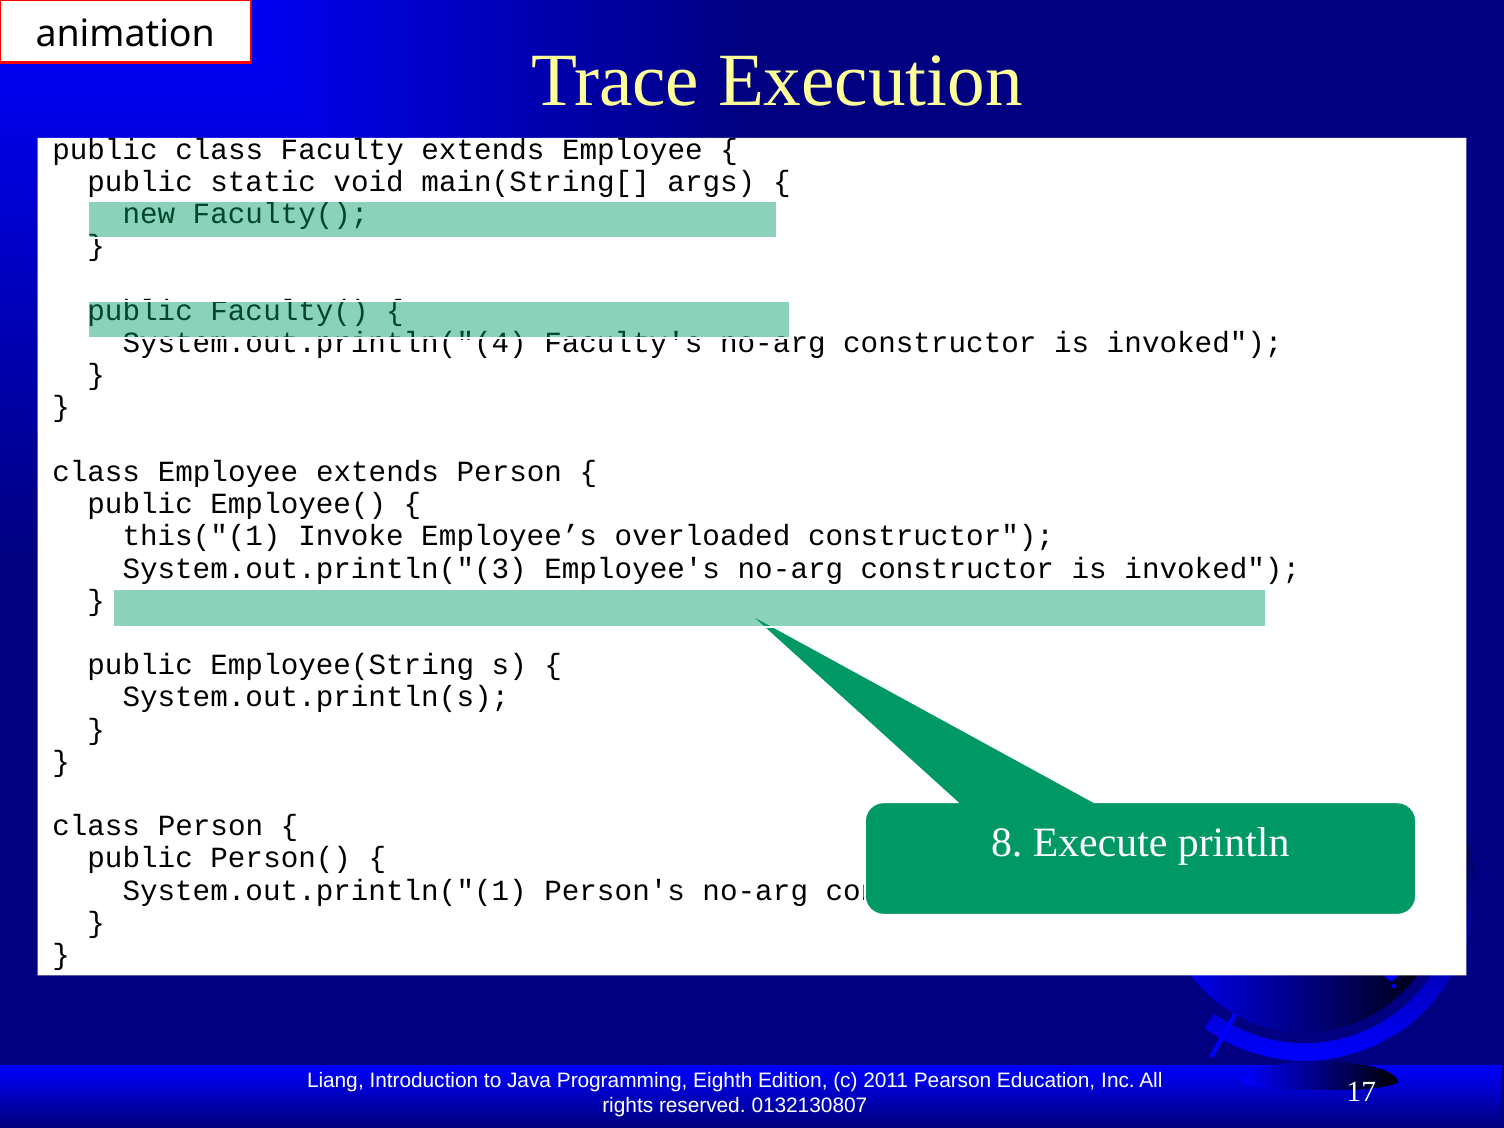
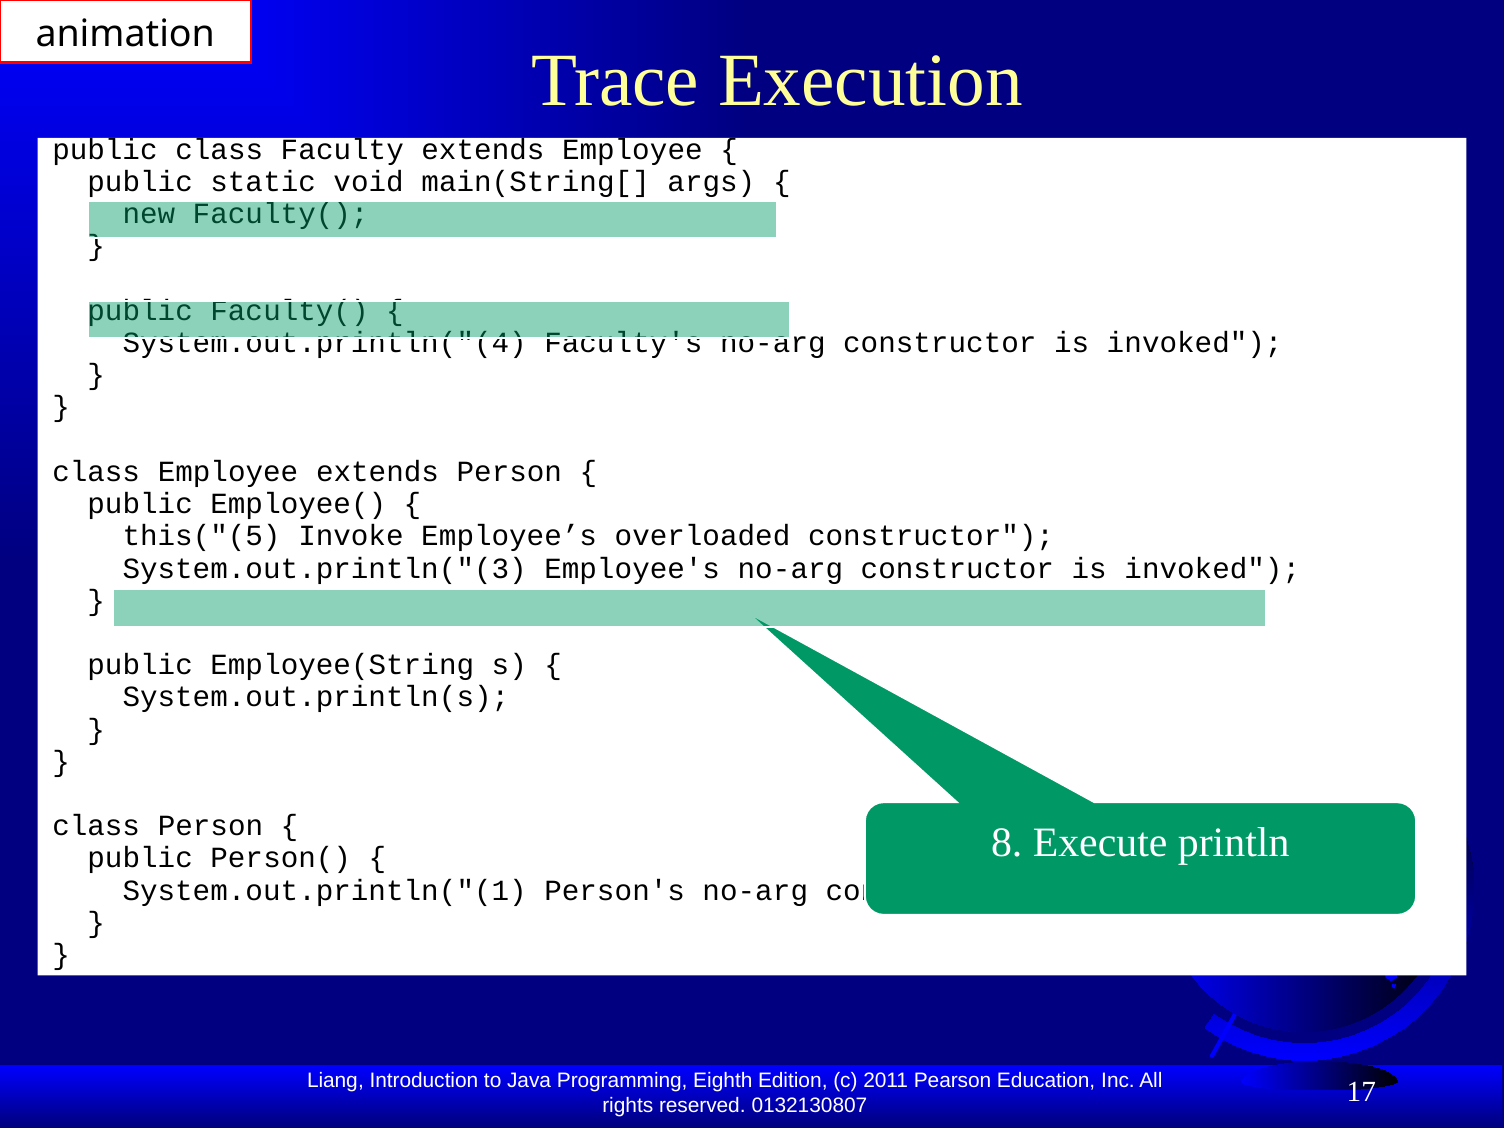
this("(1: this("(1 -> this("(5 (202, 536)
